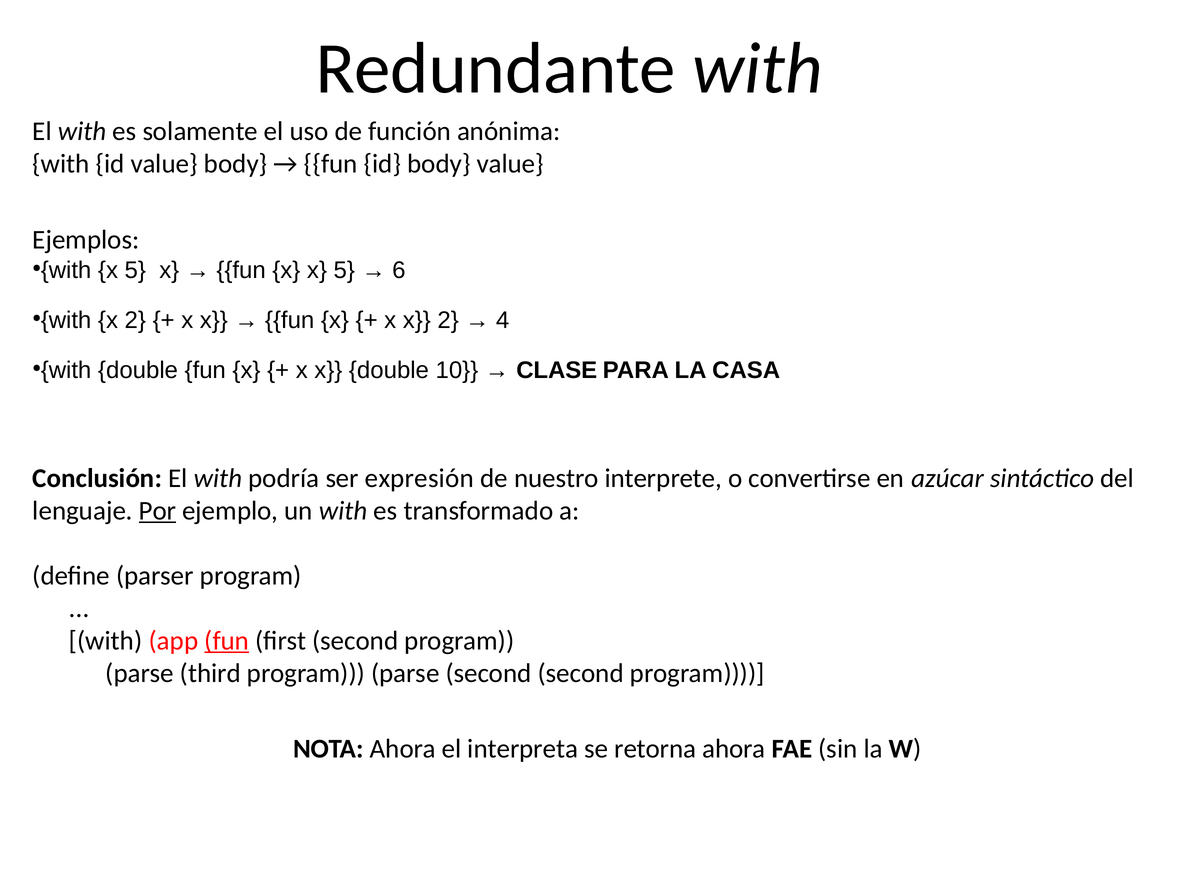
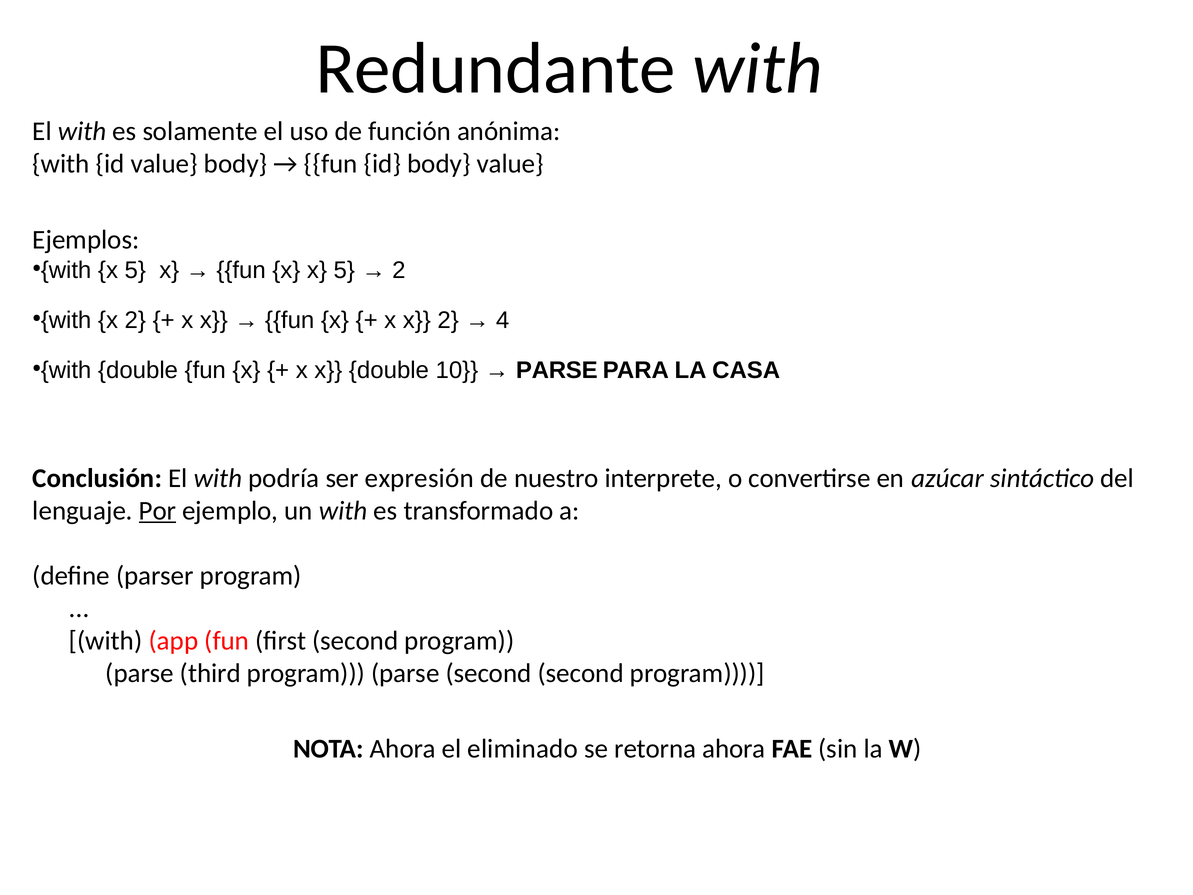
6: 6 -> 2 (399, 270)
CLASE: CLASE -> PARSE (557, 370)
fun underline: present -> none (227, 640)
interpreta: interpreta -> eliminado (523, 749)
